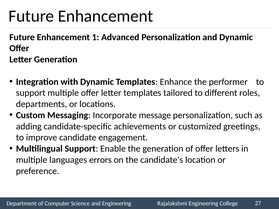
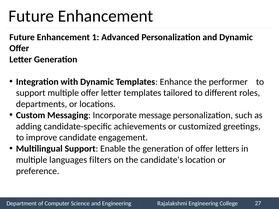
errors: errors -> filters (100, 160)
